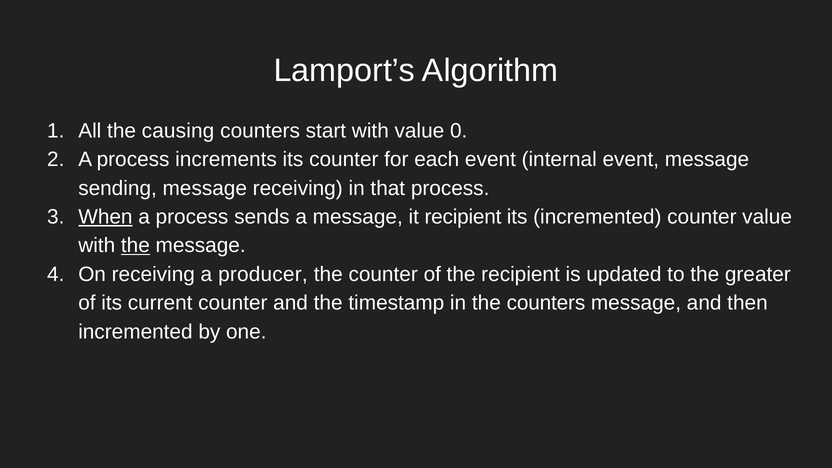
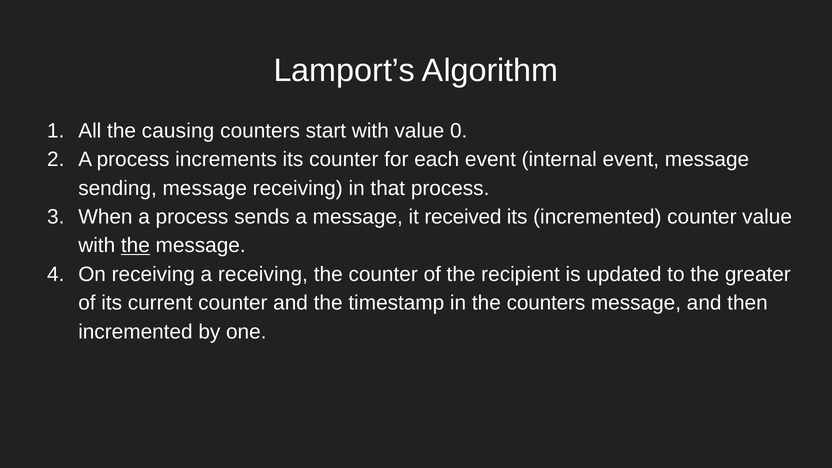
When underline: present -> none (105, 217)
it recipient: recipient -> received (463, 217)
a producer: producer -> receiving (263, 274)
